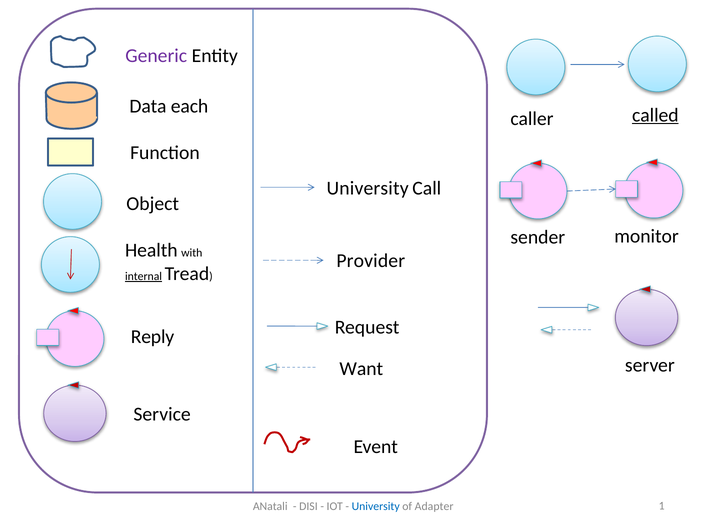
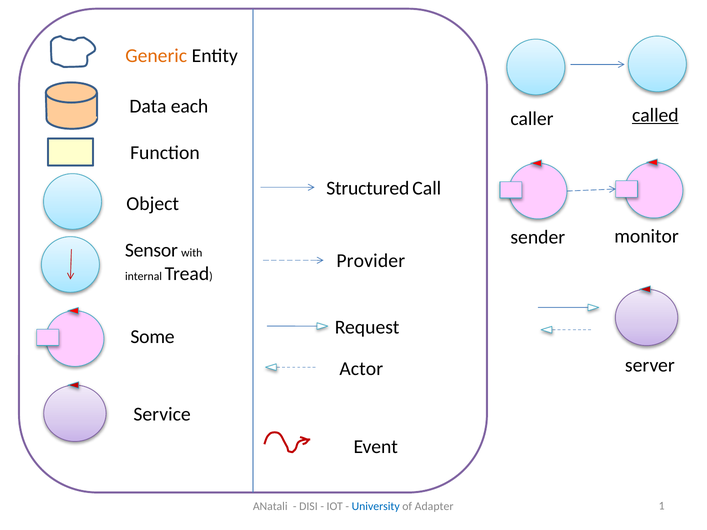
Generic colour: purple -> orange (156, 56)
University: University -> Structured (368, 189)
Health: Health -> Sensor (151, 250)
internal underline: present -> none (144, 277)
Reply: Reply -> Some (153, 337)
Want: Want -> Actor (361, 369)
